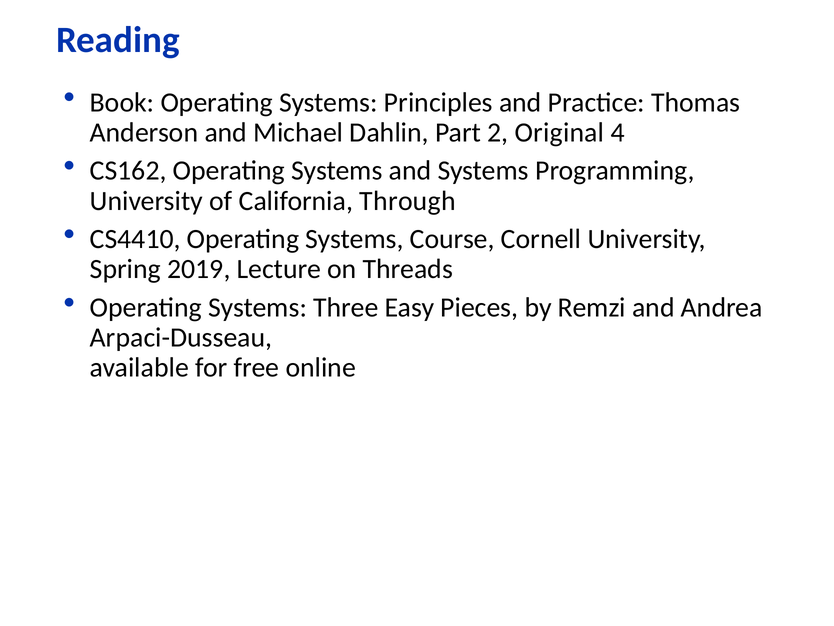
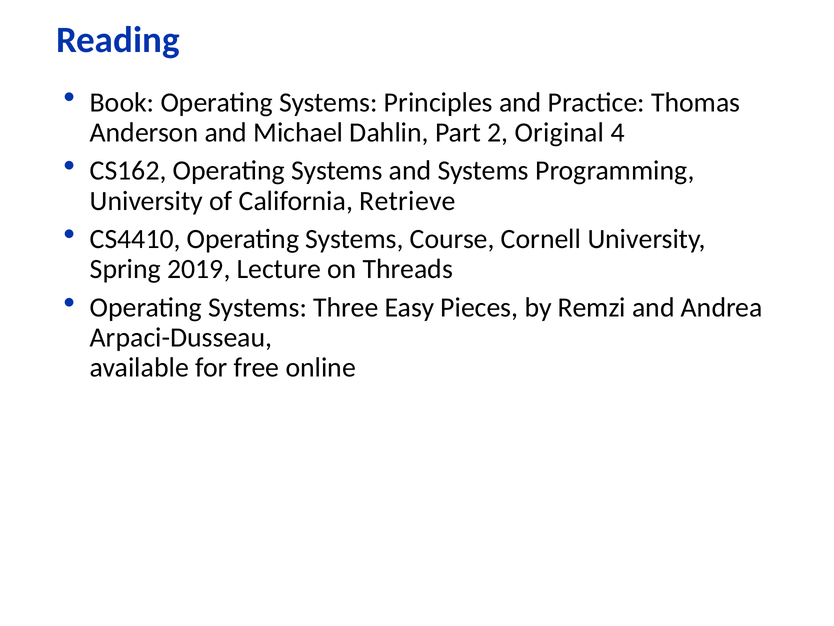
Through: Through -> Retrieve (408, 201)
